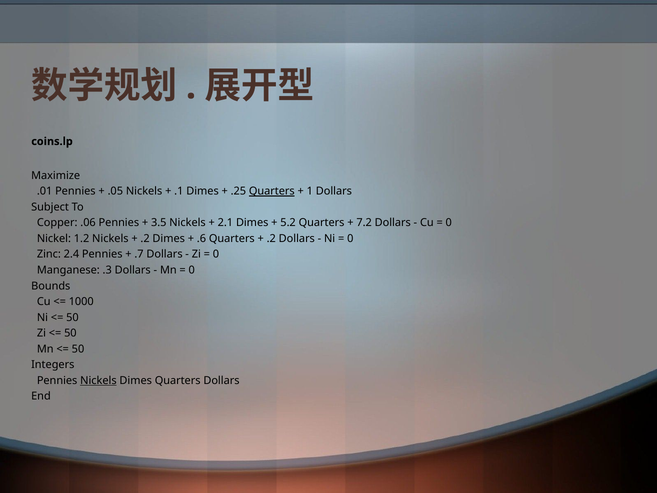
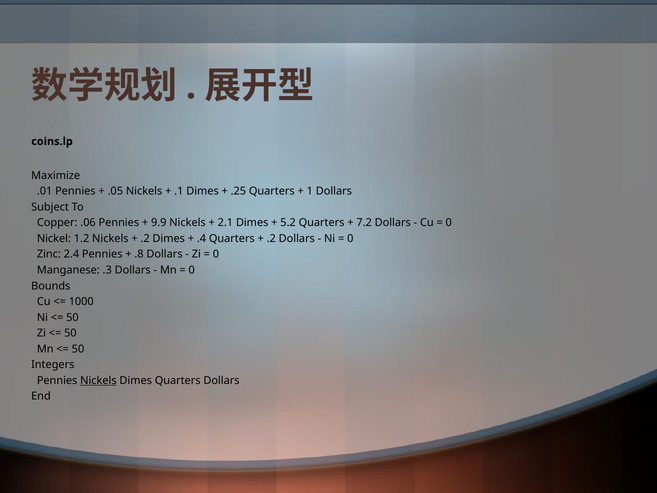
Quarters underline: present -> none (272, 191)
3.5: 3.5 -> 9.9 (159, 223)
.6: .6 -> .4 (201, 238)
.7: .7 -> .8 (139, 254)
